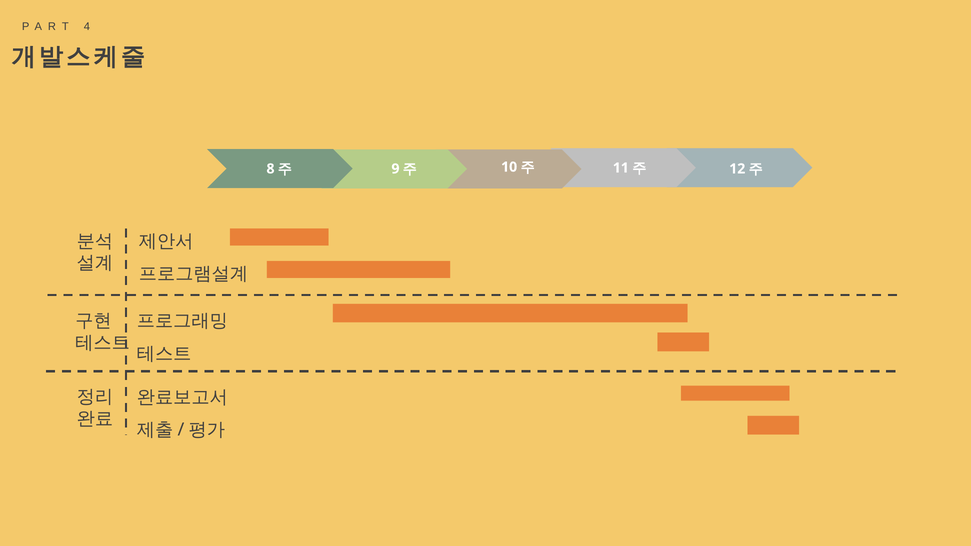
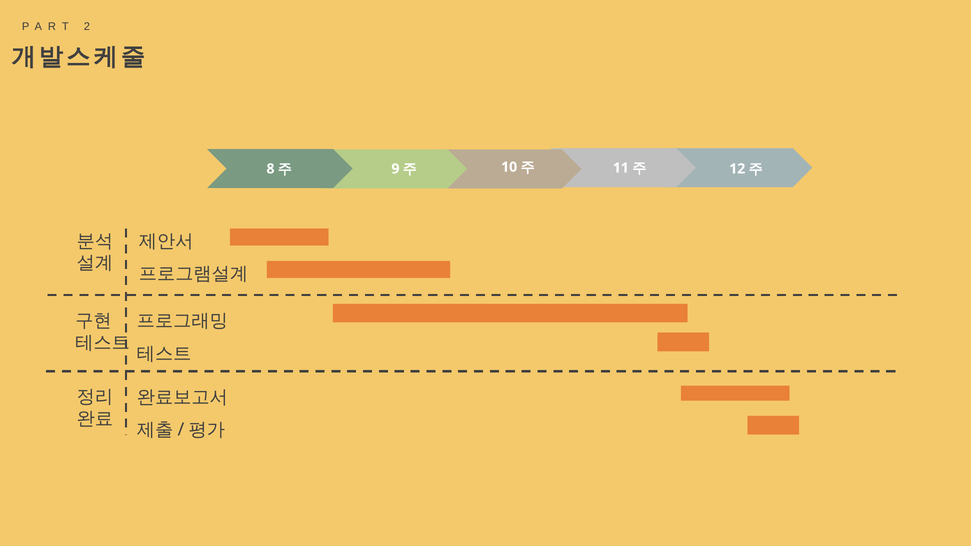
4: 4 -> 2 (87, 27)
